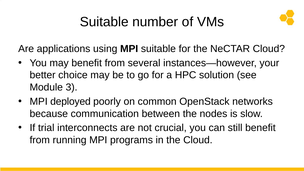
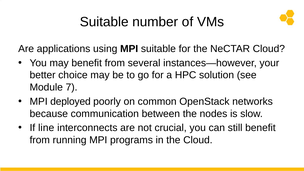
3: 3 -> 7 (72, 87)
trial: trial -> line (46, 128)
